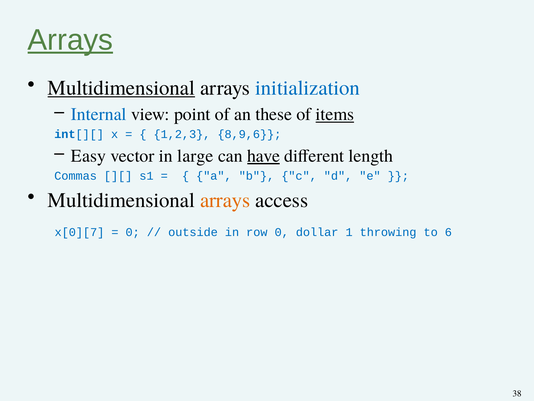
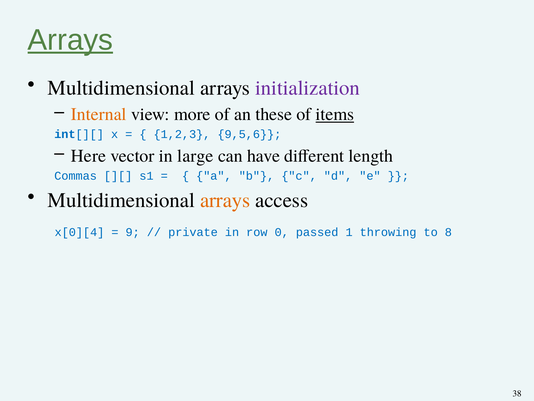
Multidimensional underline: present -> none (121, 88)
initialization colour: blue -> purple (308, 88)
Internal colour: blue -> orange (99, 114)
point: point -> more (192, 114)
8,9,6: 8,9,6 -> 9,5,6 (249, 134)
Easy: Easy -> Here (89, 156)
have underline: present -> none (264, 156)
x[0][7: x[0][7 -> x[0][4 (79, 232)
0: 0 -> 9 (133, 232)
outside: outside -> private (193, 232)
dollar: dollar -> passed (317, 232)
6: 6 -> 8 (448, 232)
